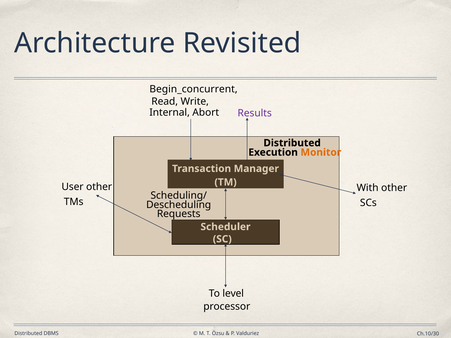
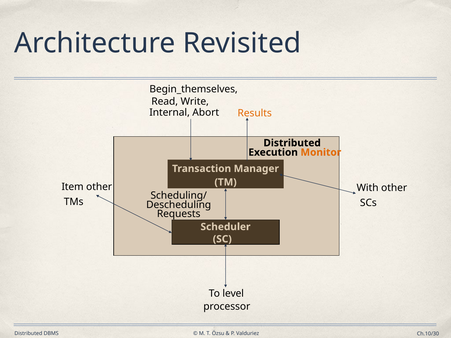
Begin_concurrent: Begin_concurrent -> Begin_themselves (194, 89)
Results colour: purple -> orange (255, 113)
User: User -> Item (73, 187)
